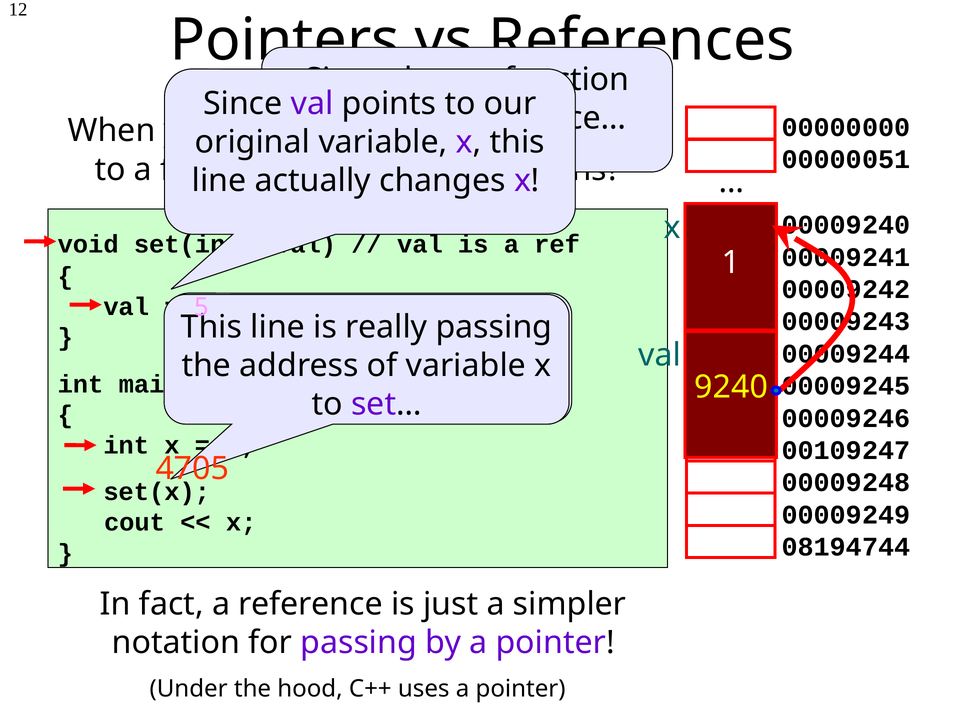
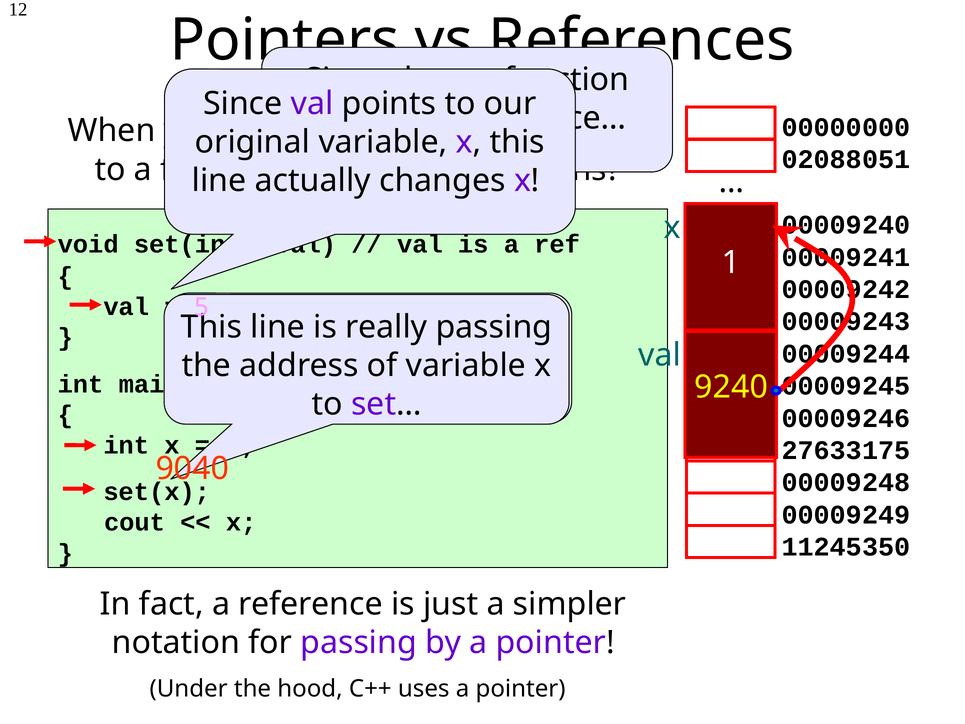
00000051: 00000051 -> 02088051 (846, 159)
00109247: 00109247 -> 27633175 (846, 450)
4705: 4705 -> 9040 (192, 469)
08194744: 08194744 -> 11245350 (846, 547)
